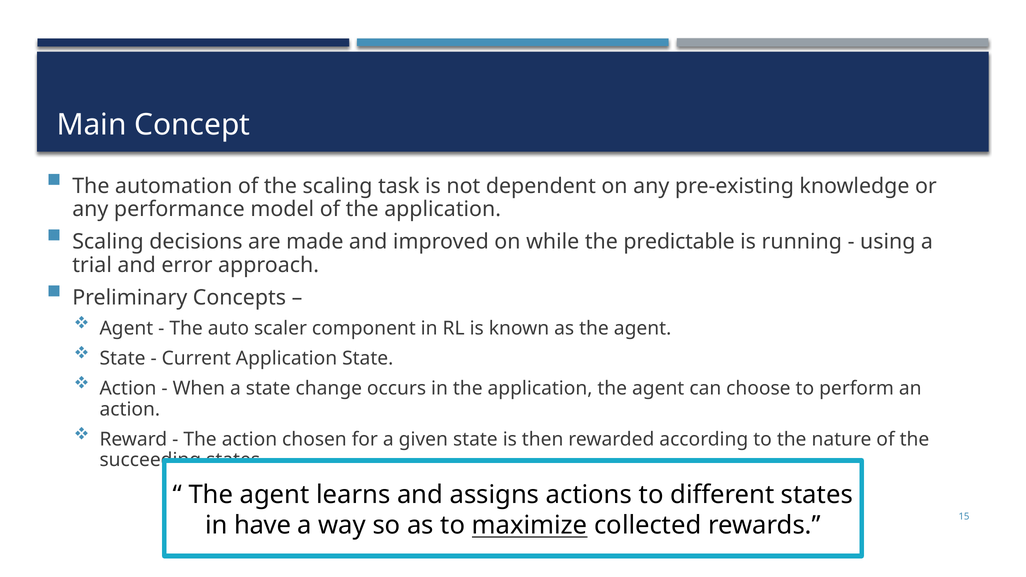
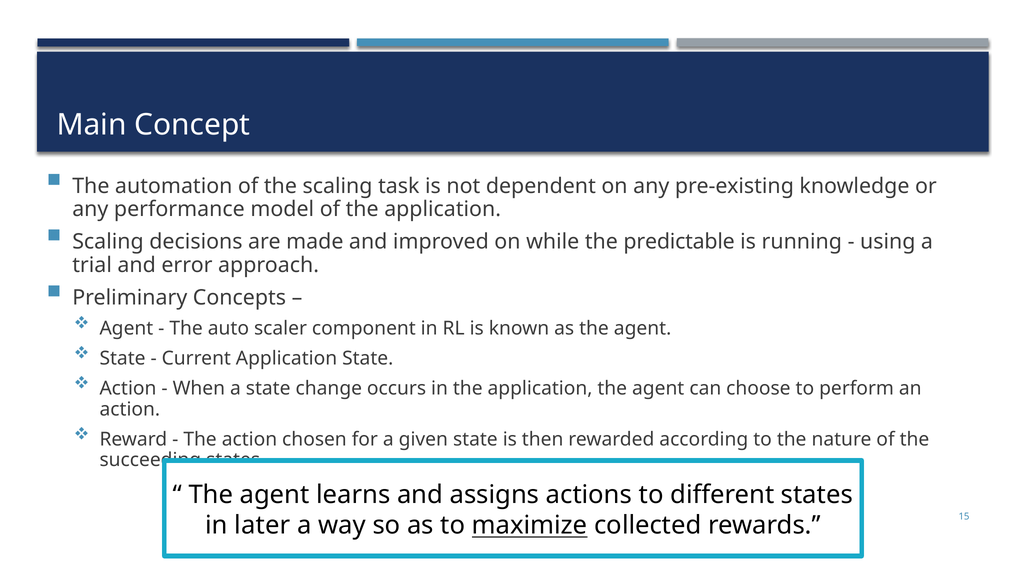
have: have -> later (262, 525)
